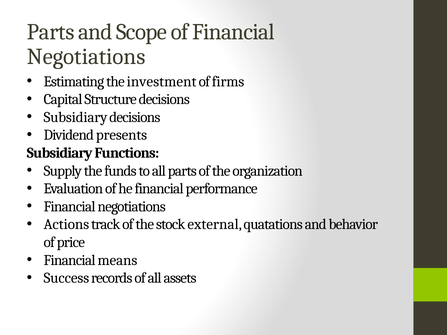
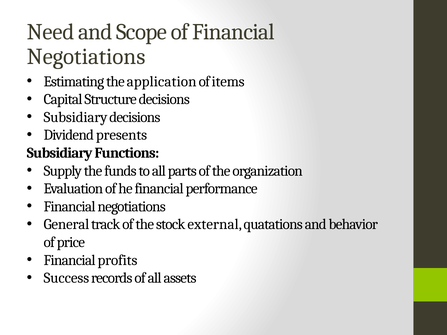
Parts: Parts -> Need (51, 32)
investment: investment -> application (162, 82)
firms: firms -> items (228, 82)
Actions: Actions -> General (66, 225)
means: means -> profits (117, 260)
